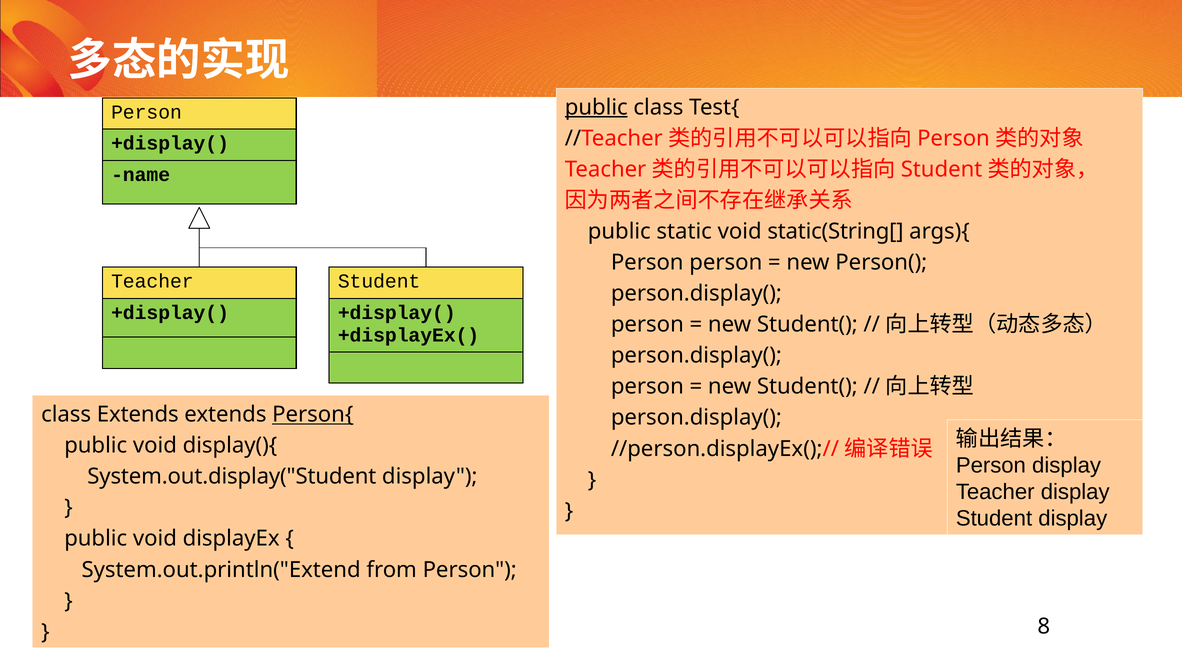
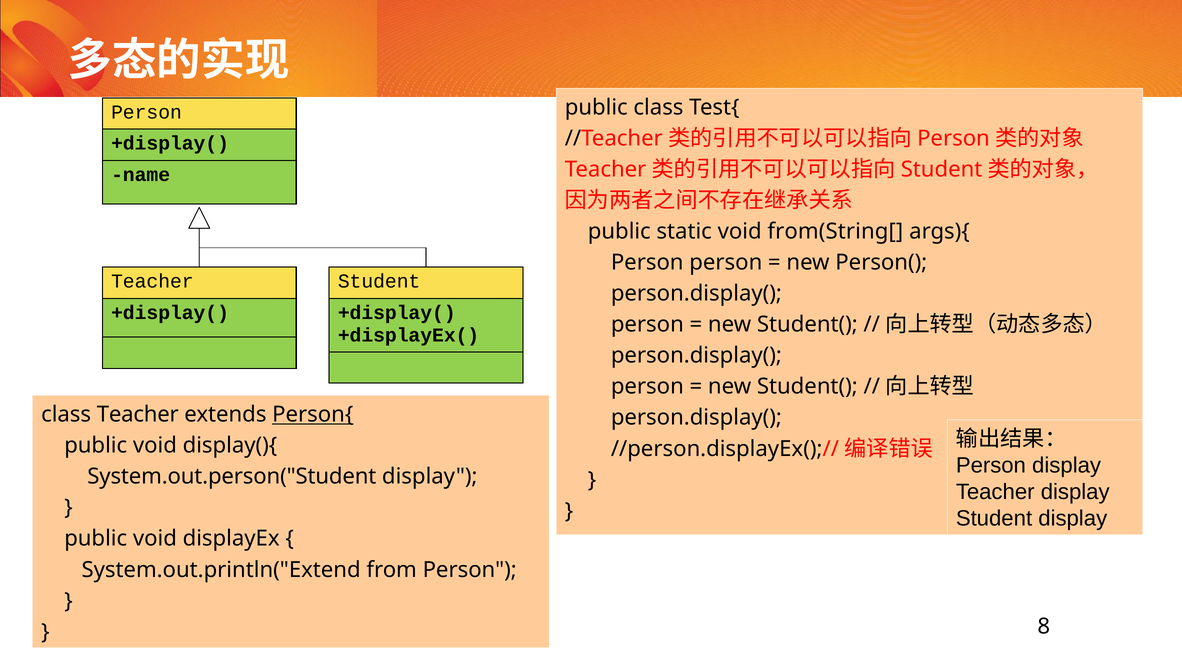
public underline: present -> none (596, 107)
static(String[: static(String[ -> from(String[ (835, 231)
class Extends: Extends -> Teacher (138, 414)
System.out.display("Student: System.out.display("Student -> System.out.person("Student (232, 477)
